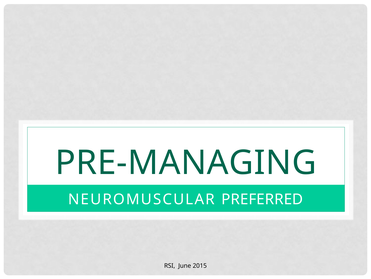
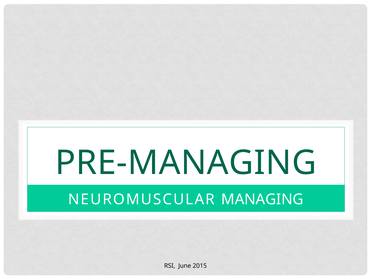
PREFERRED: PREFERRED -> MANAGING (262, 199)
